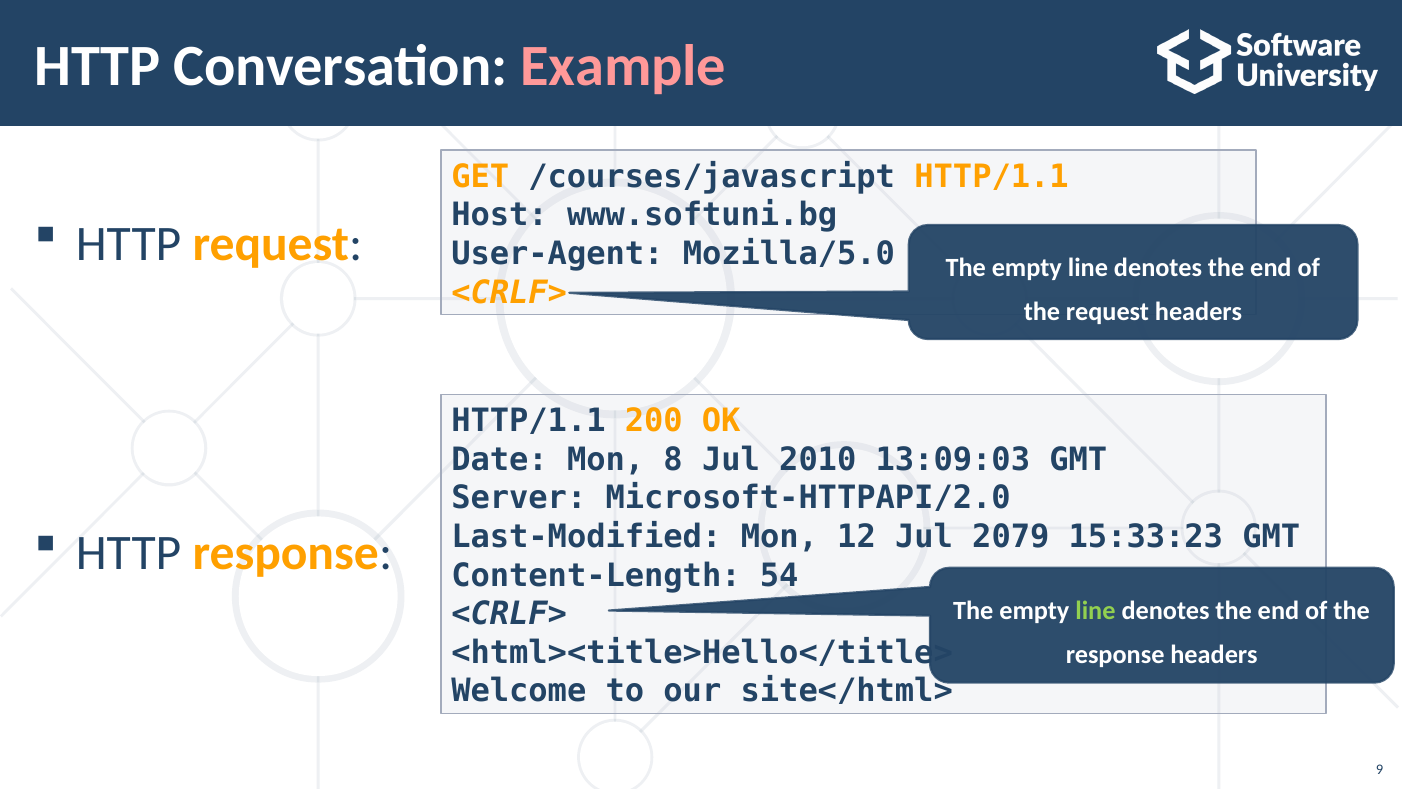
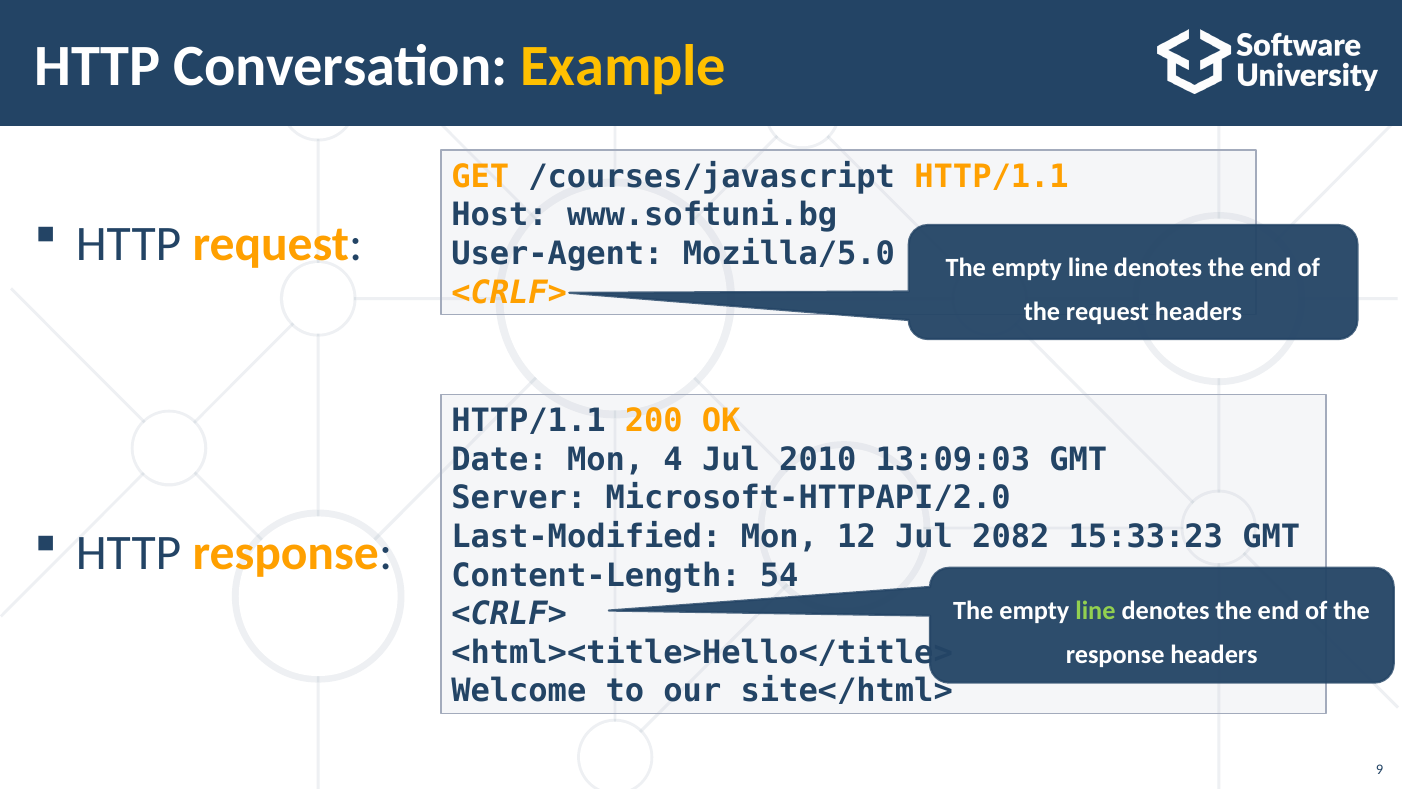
Example colour: pink -> yellow (623, 66)
8: 8 -> 4 (673, 460)
2079: 2079 -> 2082 (1011, 537)
